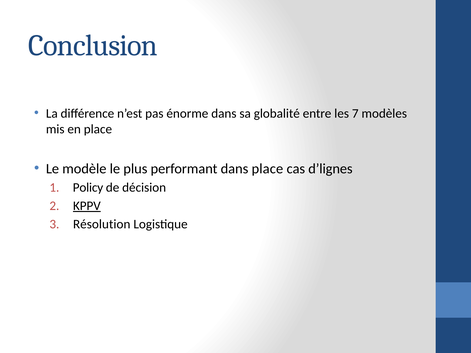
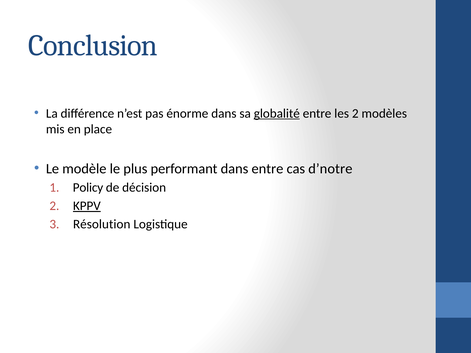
globalité underline: none -> present (277, 113)
les 7: 7 -> 2 (355, 113)
dans place: place -> entre (267, 169)
d’lignes: d’lignes -> d’notre (330, 169)
